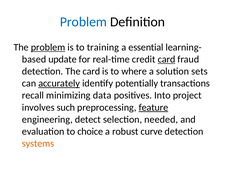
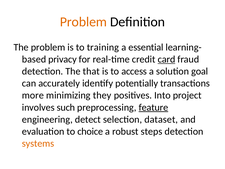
Problem colour: blue -> orange (83, 22)
problem underline: present -> none (48, 47)
update: update -> privacy (63, 59)
The card: card -> that (91, 71)
where: where -> access (134, 71)
sets: sets -> goal (200, 71)
accurately underline: present -> none (59, 83)
recall: recall -> more (33, 95)
data: data -> they (102, 95)
needed: needed -> dataset (161, 119)
curve: curve -> steps (152, 131)
